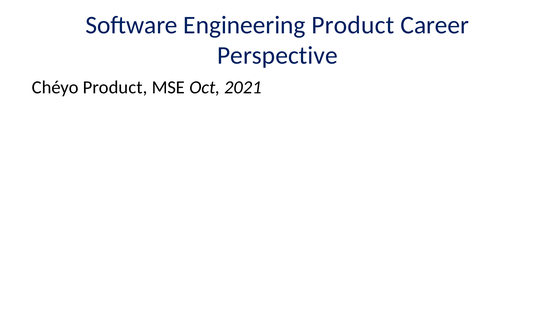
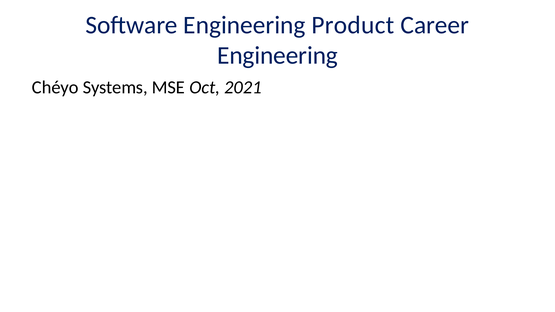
Perspective: Perspective -> Engineering (277, 56)
Chéyo Product: Product -> Systems (115, 87)
